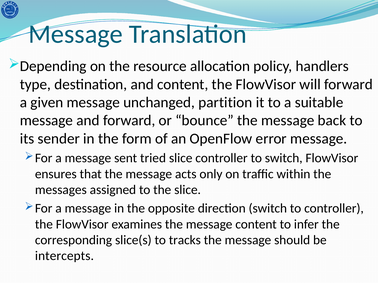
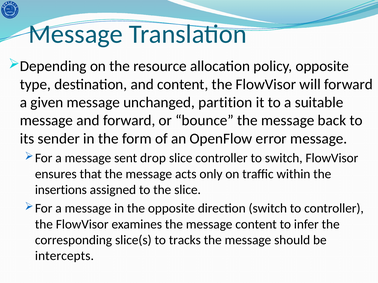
policy handlers: handlers -> opposite (322, 66)
tried: tried -> drop (153, 158)
messages: messages -> insertions (61, 190)
